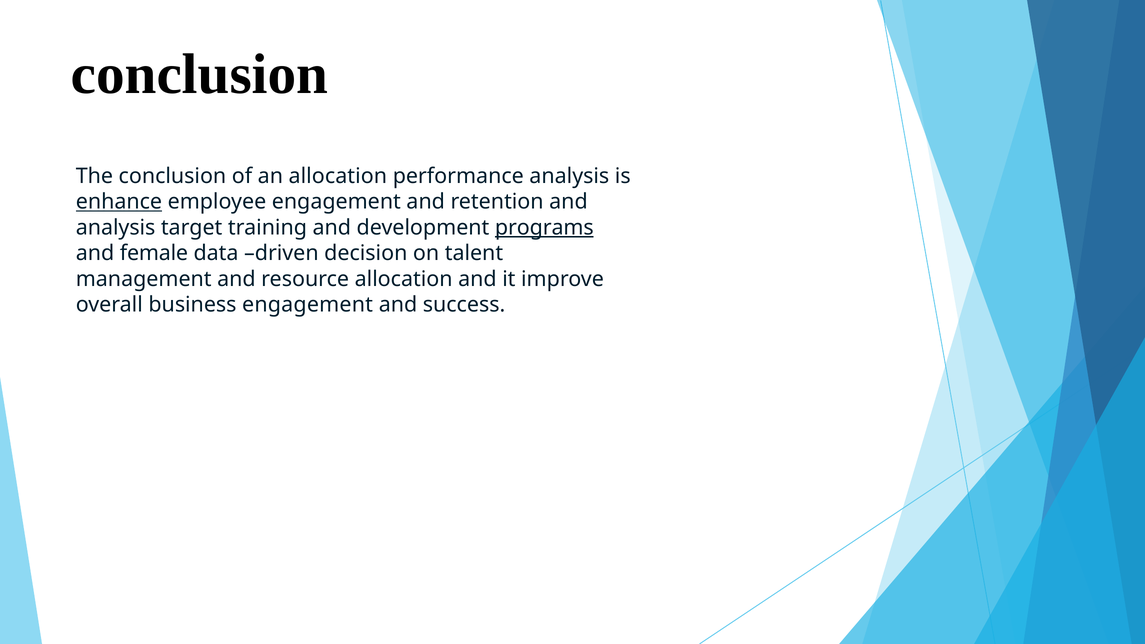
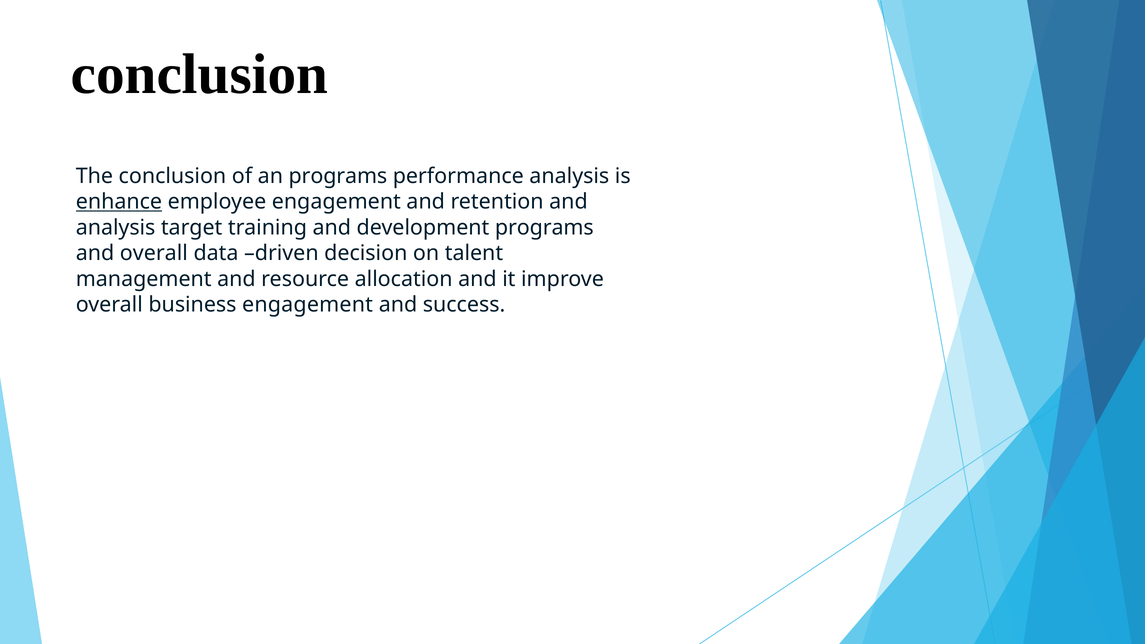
an allocation: allocation -> programs (338, 176)
programs underline: present -> none (544, 228)
and female: female -> overall (154, 253)
